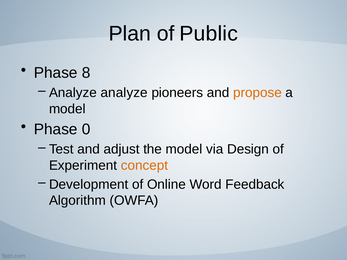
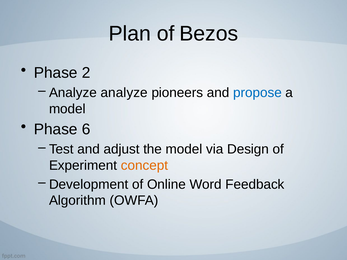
Public: Public -> Bezos (209, 34)
8: 8 -> 2 (86, 73)
propose colour: orange -> blue (257, 93)
0: 0 -> 6 (86, 130)
